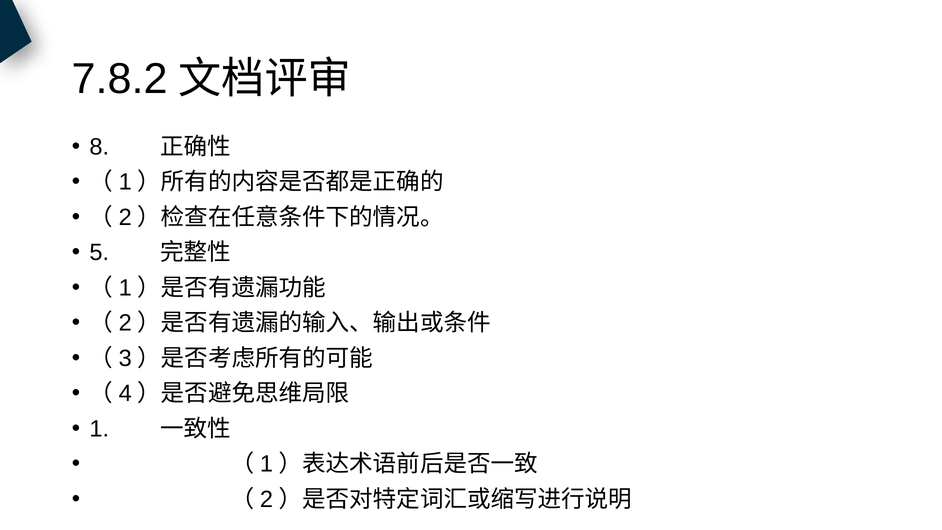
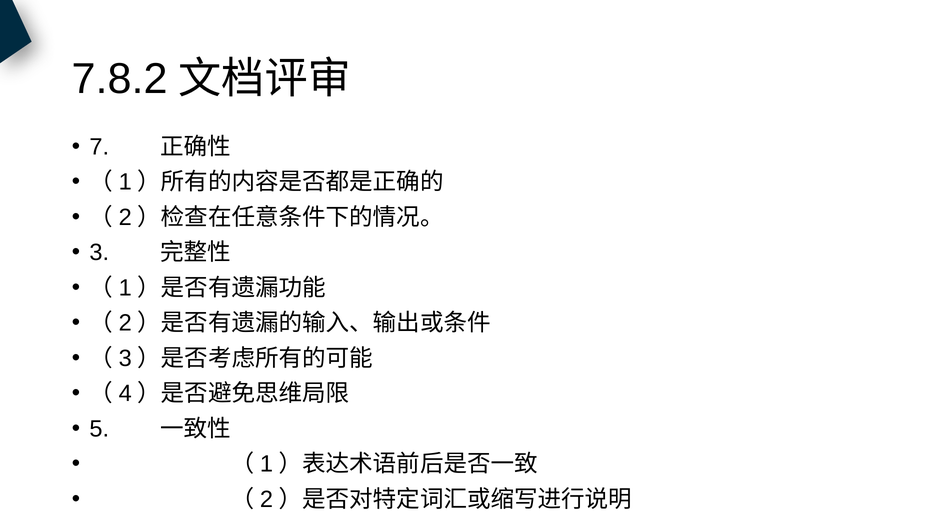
8: 8 -> 7 (99, 147)
5: 5 -> 3 (99, 252)
1: 1 -> 5 (99, 429)
